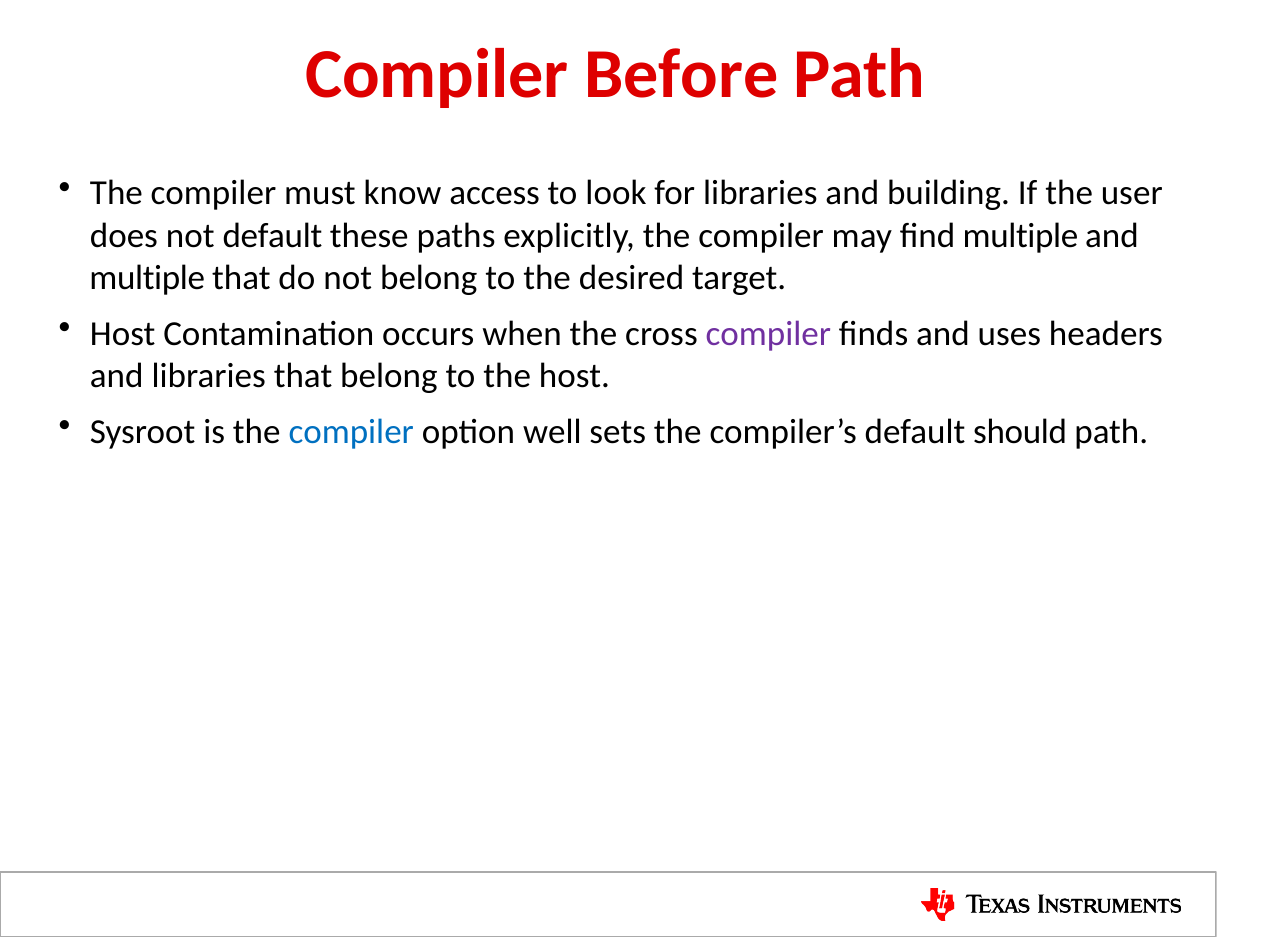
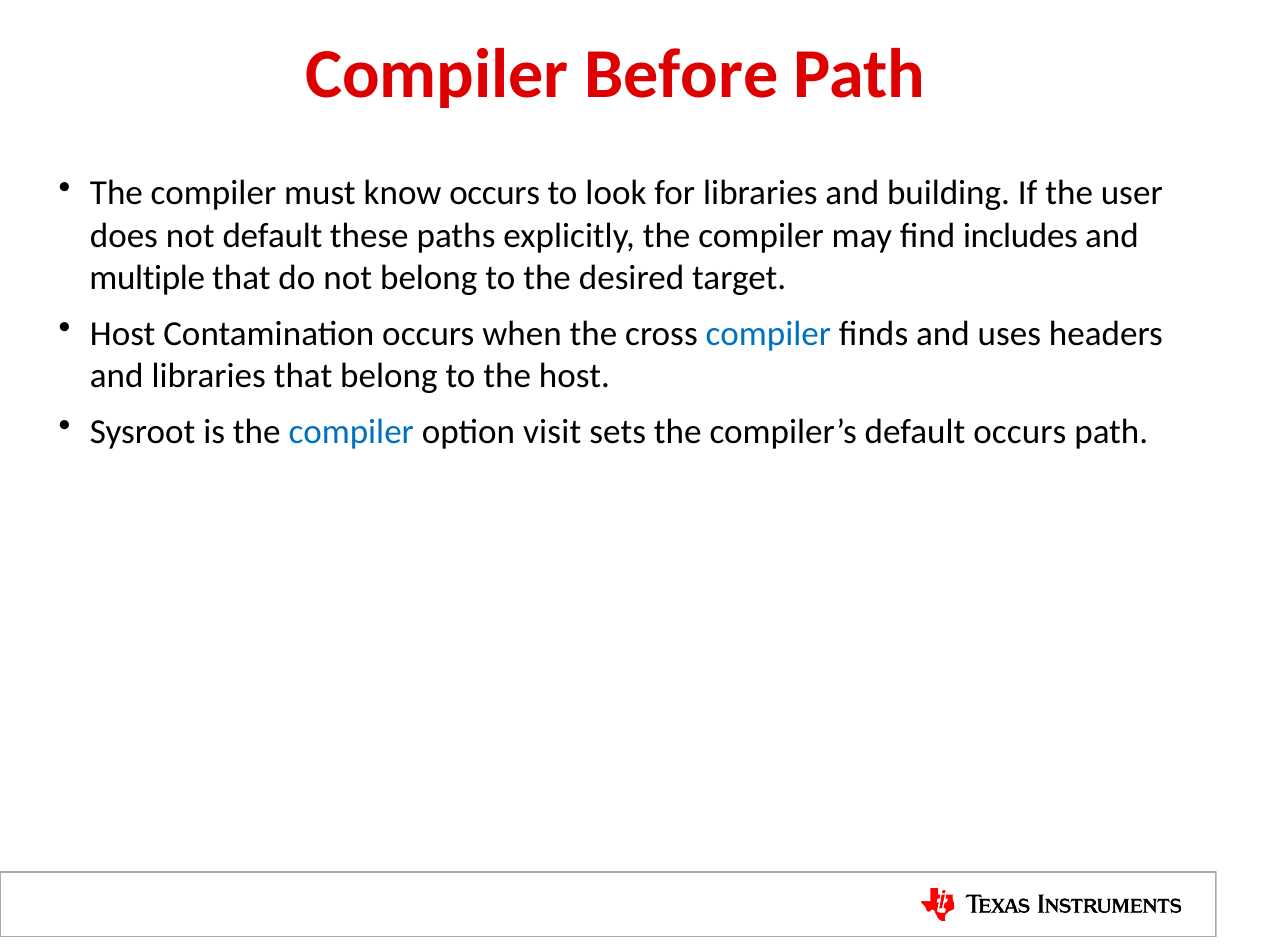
know access: access -> occurs (495, 194)
find multiple: multiple -> includes (1020, 236)
compiler colour: purple -> blue (768, 334)
well: well -> visit (552, 432)
default should: should -> occurs (1020, 432)
